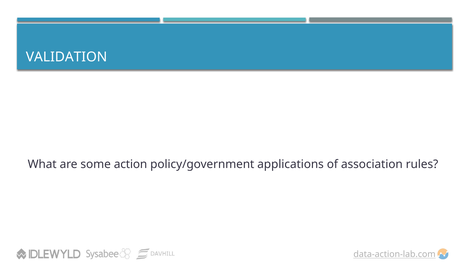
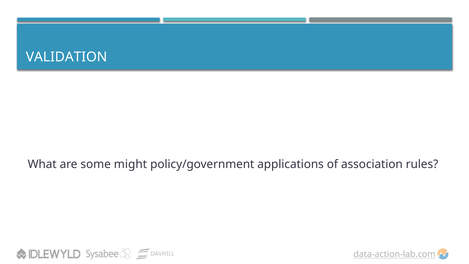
action: action -> might (130, 164)
